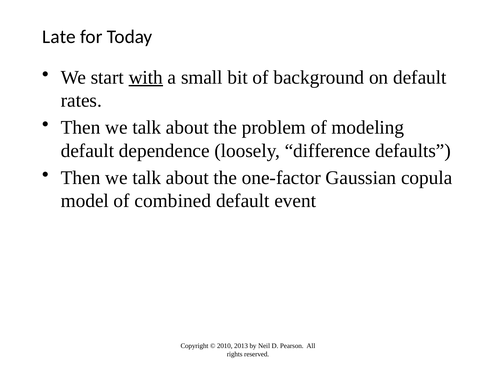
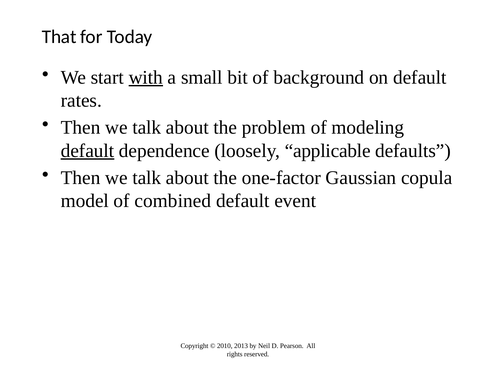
Late: Late -> That (59, 37)
default underline: none -> present (88, 151)
difference: difference -> applicable (328, 151)
